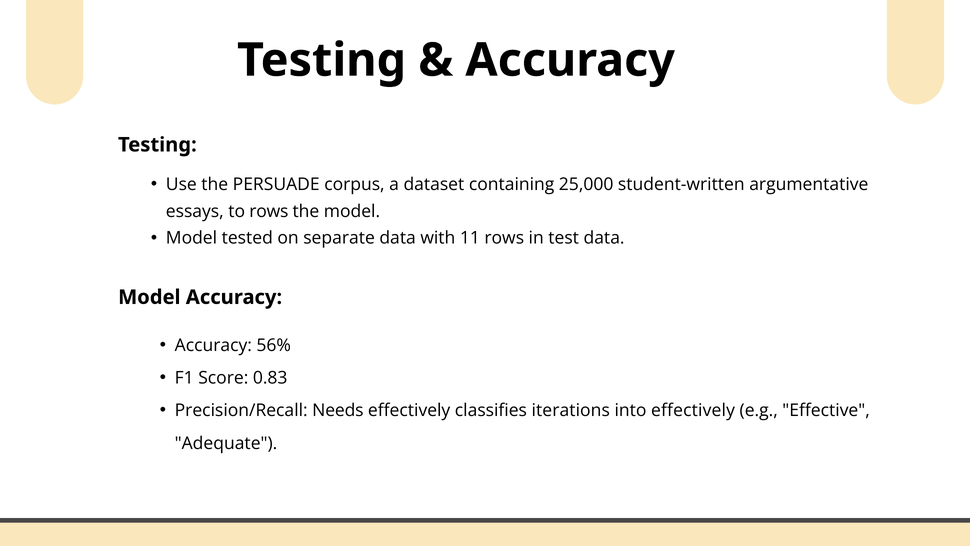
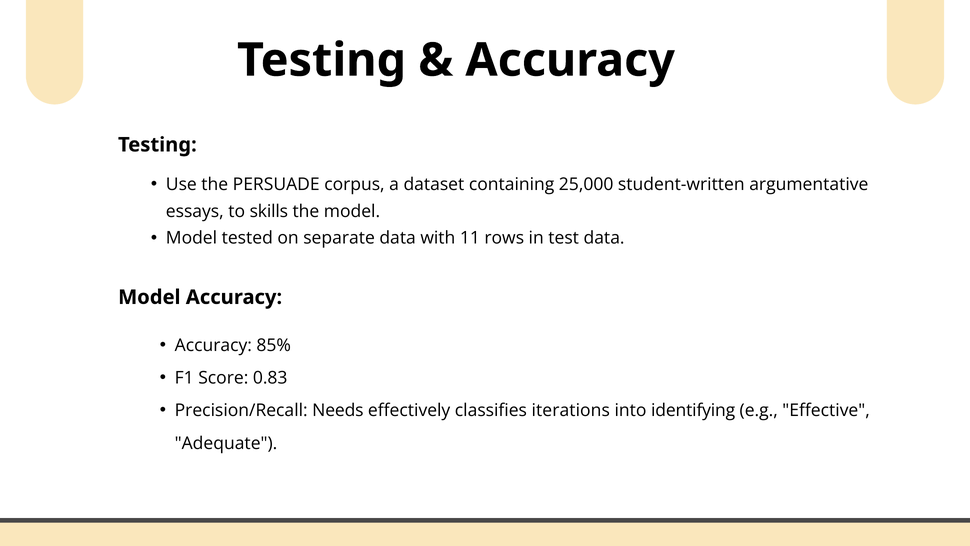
to rows: rows -> skills (269, 211)
56%: 56% -> 85% (274, 345)
into effectively: effectively -> identifying (693, 410)
